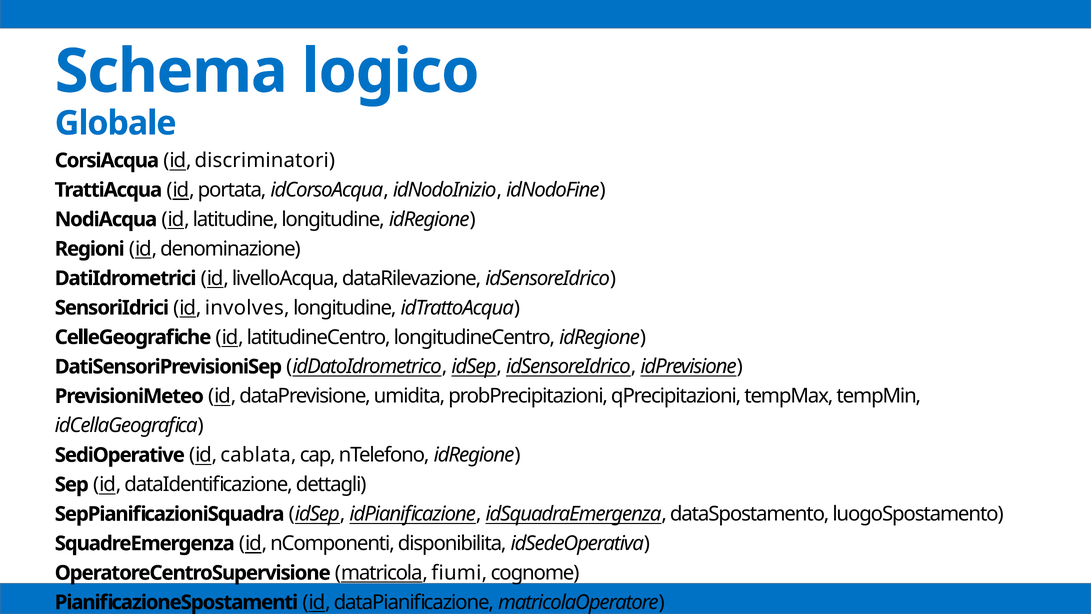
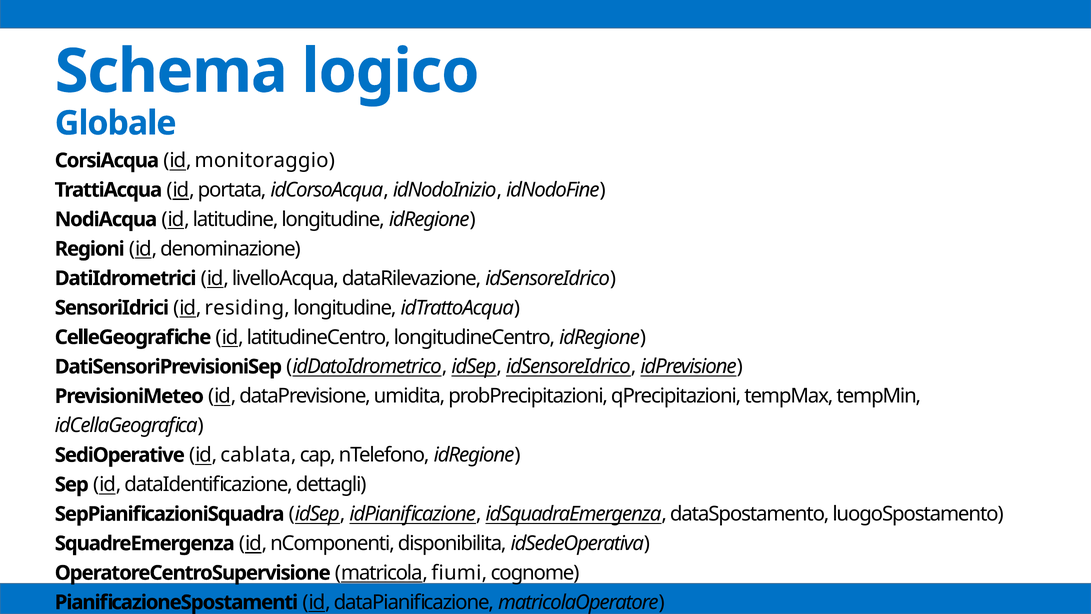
discriminatori: discriminatori -> monitoraggio (265, 160)
involves: involves -> residing (247, 308)
